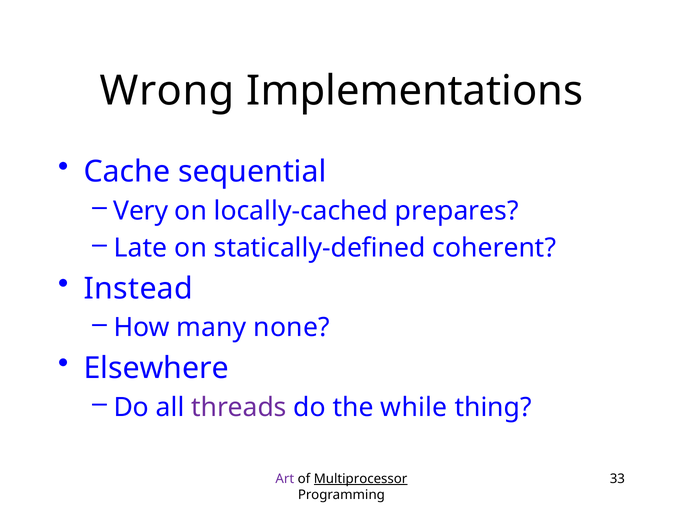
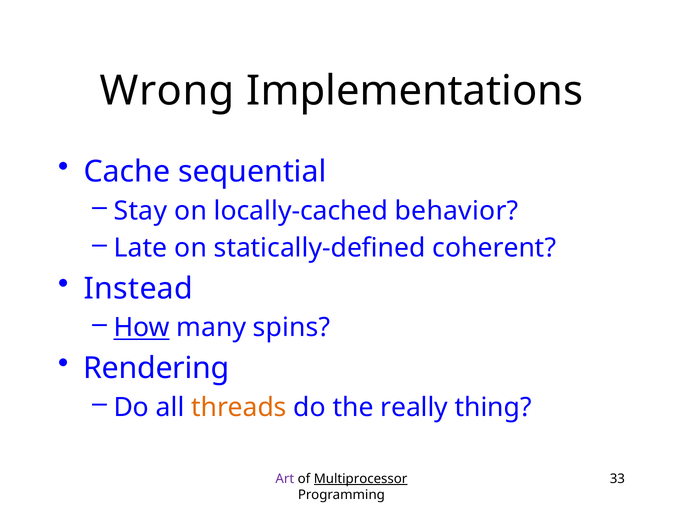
Very: Very -> Stay (140, 211)
prepares: prepares -> behavior (457, 211)
How underline: none -> present (142, 328)
none: none -> spins (292, 328)
Elsewhere: Elsewhere -> Rendering (156, 368)
threads colour: purple -> orange (239, 408)
while: while -> really (414, 408)
